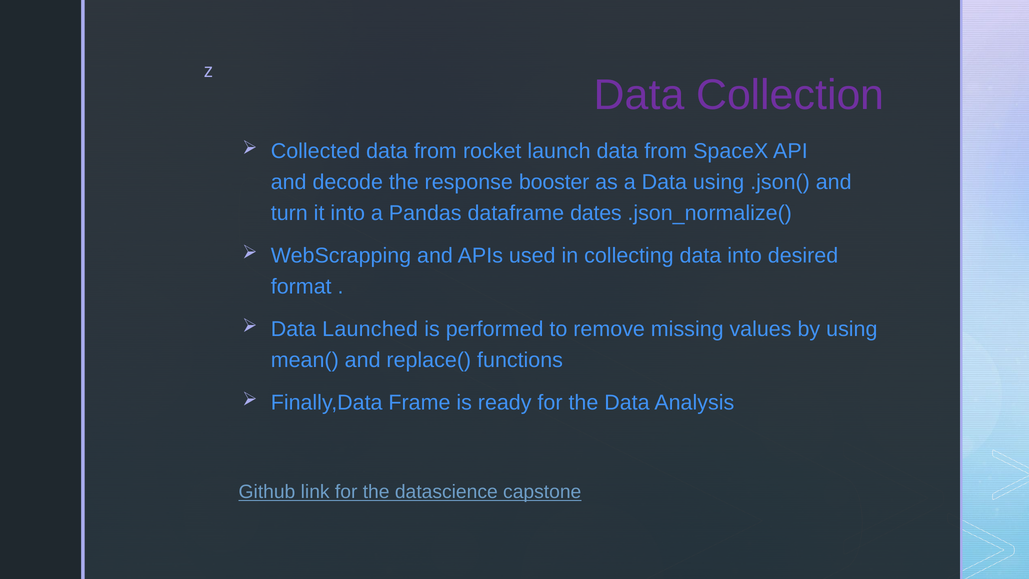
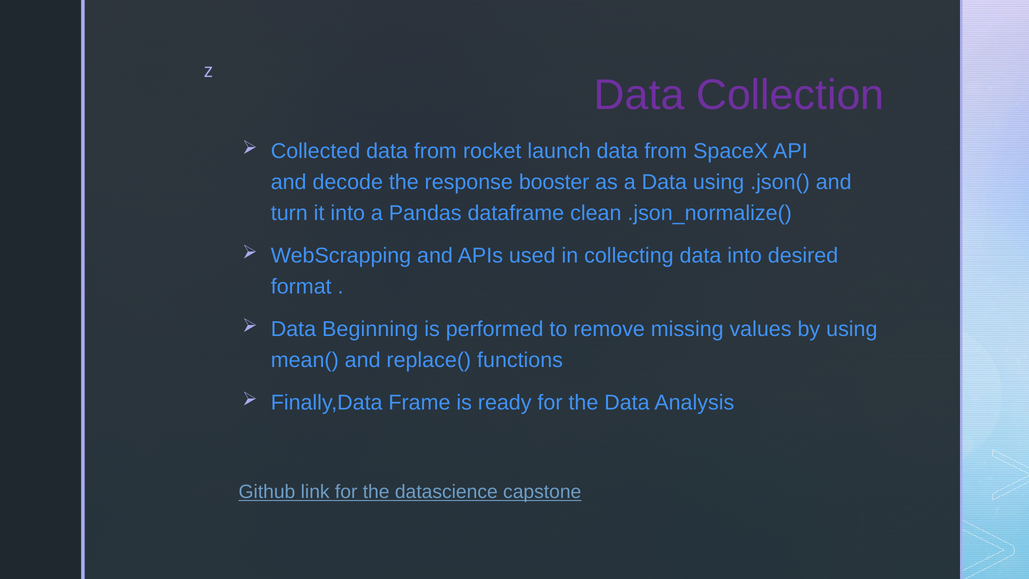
dates: dates -> clean (596, 213)
Launched: Launched -> Beginning (370, 329)
